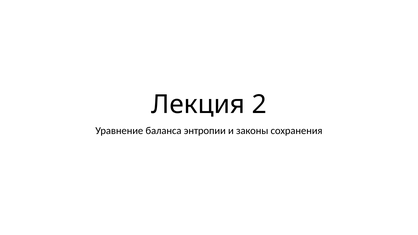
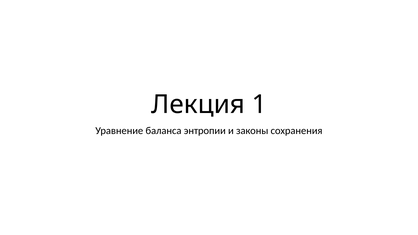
2: 2 -> 1 (259, 104)
